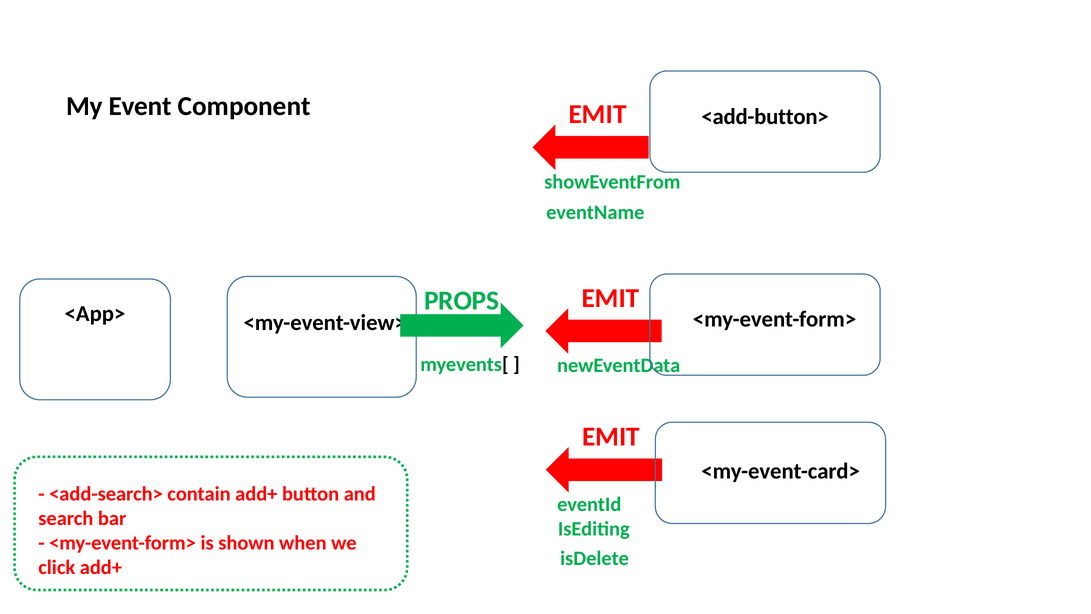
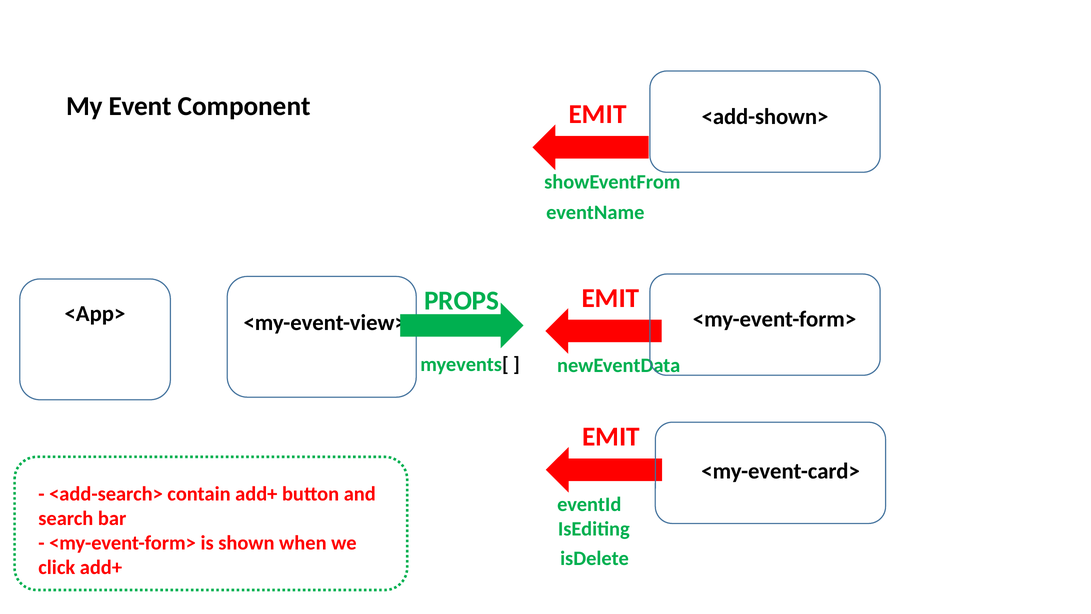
<add-button>: <add-button> -> <add-shown> (765, 117)
